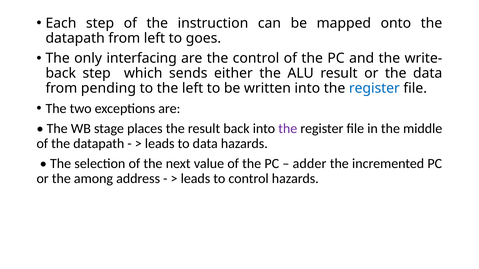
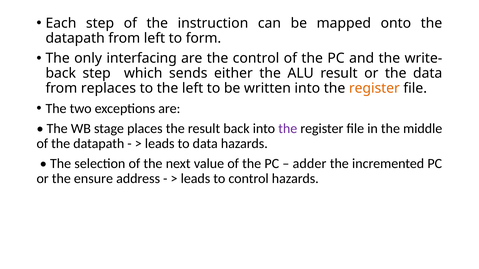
goes: goes -> form (203, 38)
pending: pending -> replaces (108, 89)
register colour: blue -> orange (374, 89)
among: among -> ensure (93, 179)
